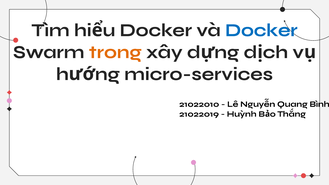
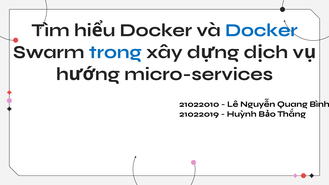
trong colour: orange -> blue (115, 52)
